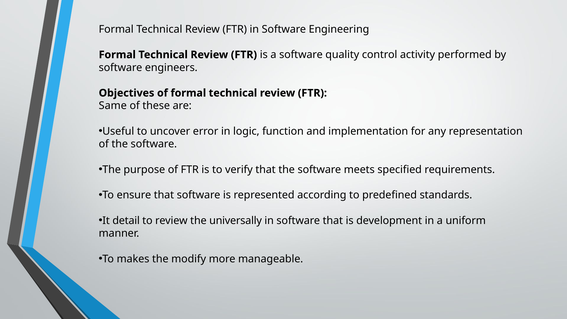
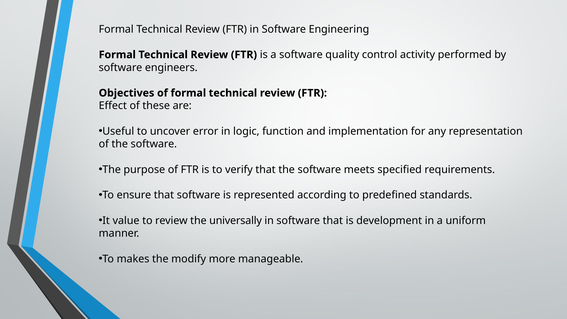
Same: Same -> Effect (113, 106)
detail: detail -> value (126, 221)
